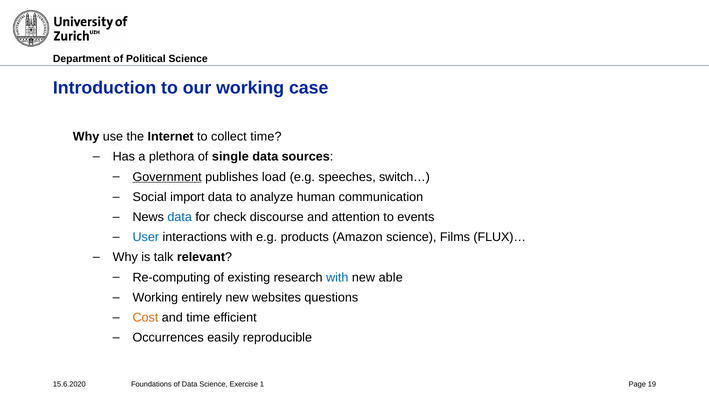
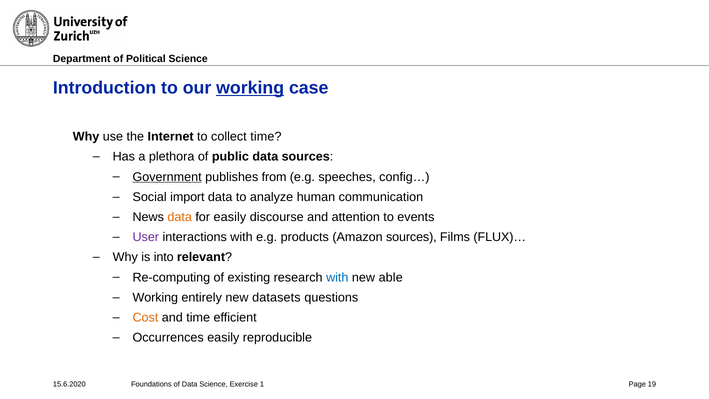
working underline: none -> present (250, 88)
single: single -> public (230, 157)
load: load -> from (274, 177)
switch…: switch… -> config… (404, 177)
data colour: blue -> orange (180, 217)
for check: check -> easily (230, 217)
User colour: blue -> purple (146, 237)
Amazon science: science -> sources (411, 237)
talk: talk -> into (164, 257)
websites: websites -> datasets (276, 297)
